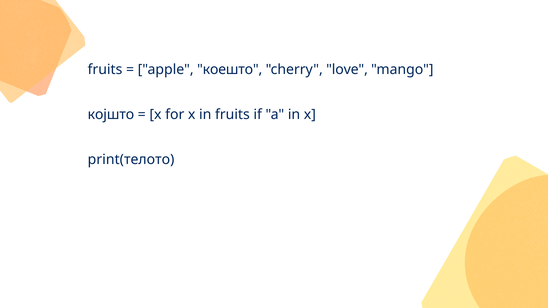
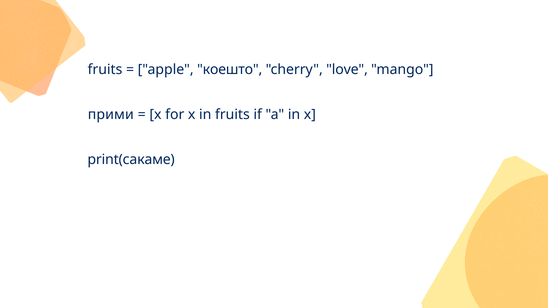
којшто: којшто -> прими (111, 115)
print(телото: print(телото -> print(сакаме (131, 160)
